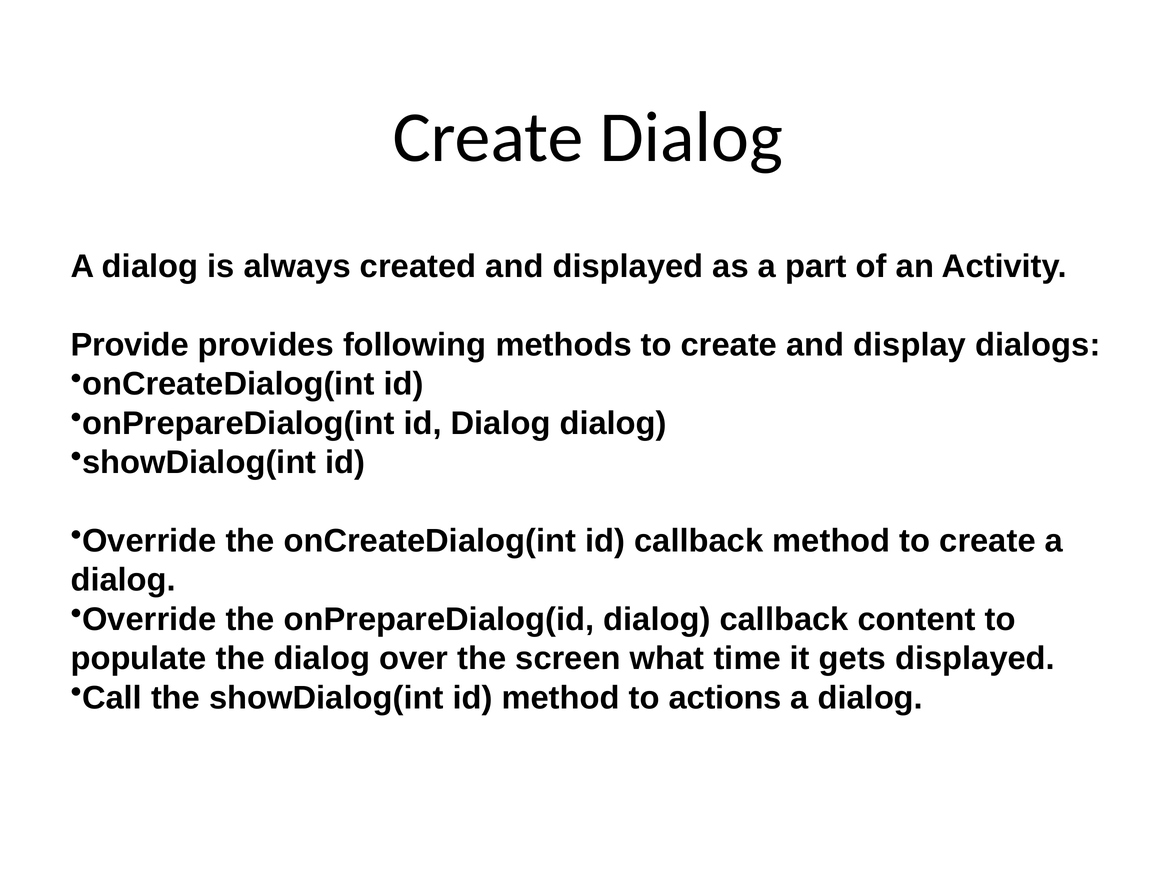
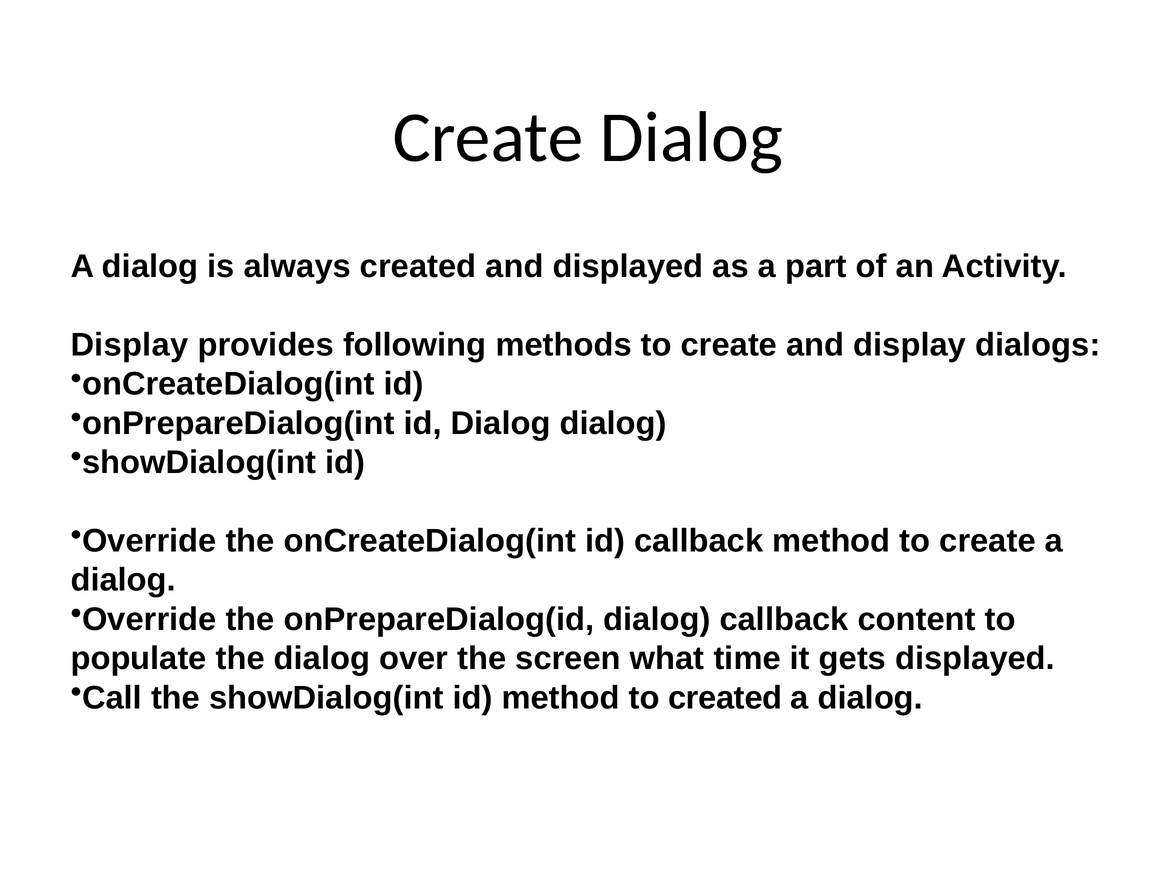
Provide: Provide -> Display (129, 345)
to actions: actions -> created (725, 698)
